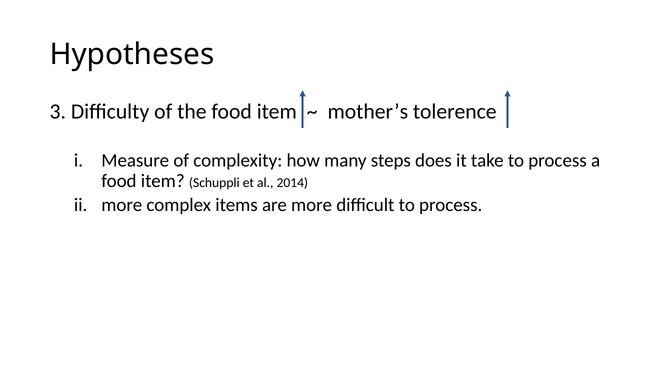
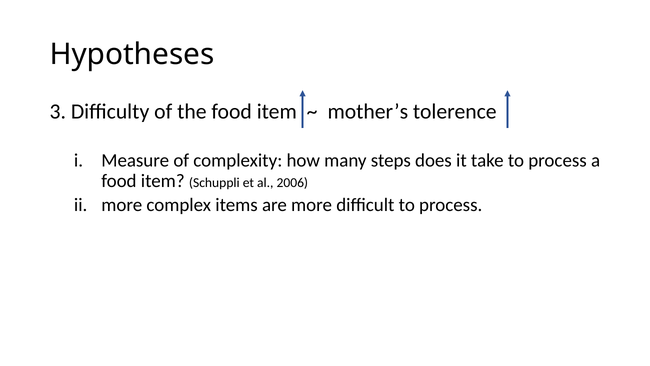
2014: 2014 -> 2006 (292, 183)
